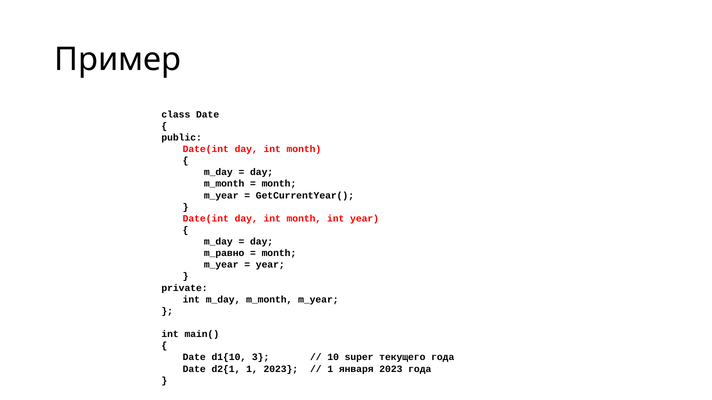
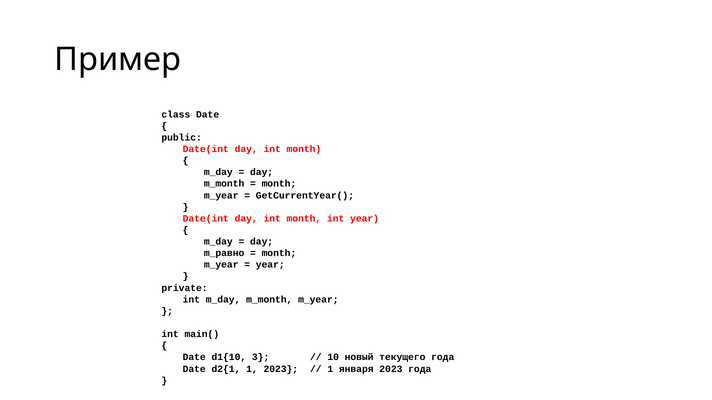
super: super -> новый (359, 358)
